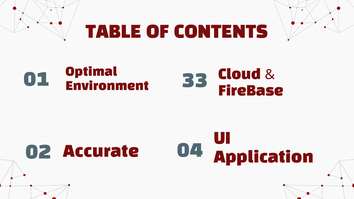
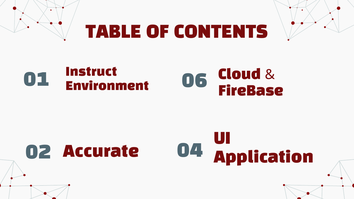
Optimal: Optimal -> Instruct (91, 72)
33: 33 -> 06 (195, 80)
